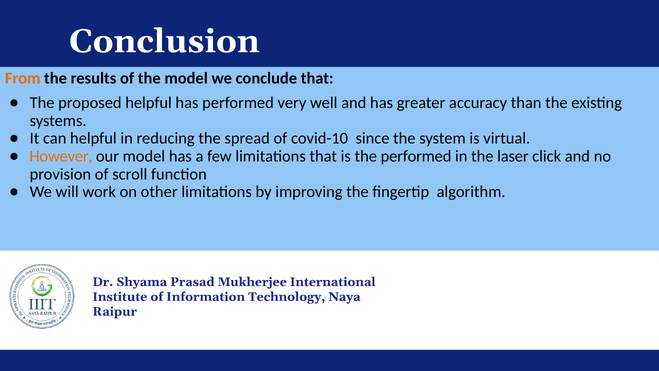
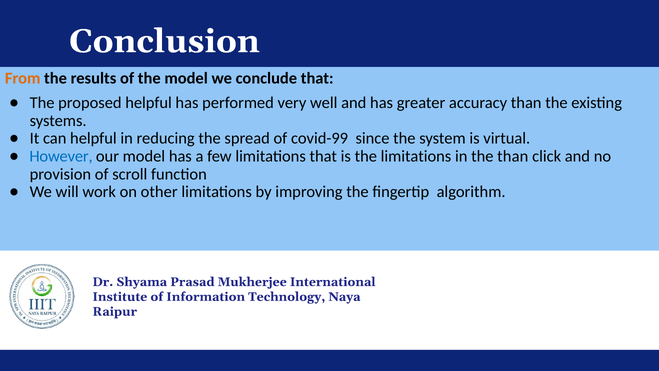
covid-10: covid-10 -> covid-99 (320, 138)
However colour: orange -> blue (61, 156)
the performed: performed -> limitations (416, 156)
the laser: laser -> than (513, 156)
